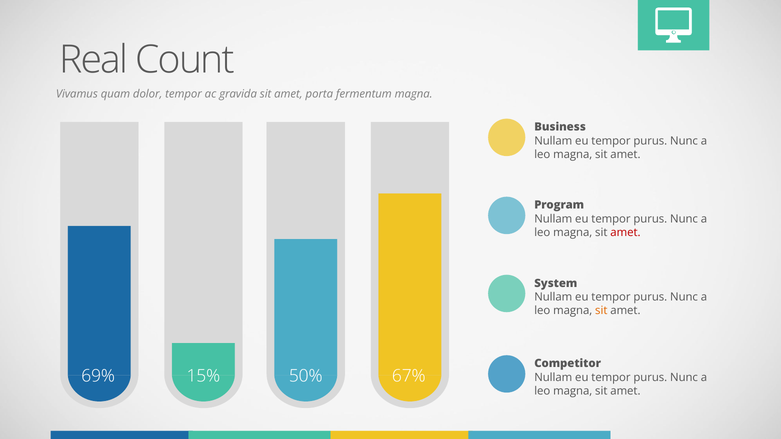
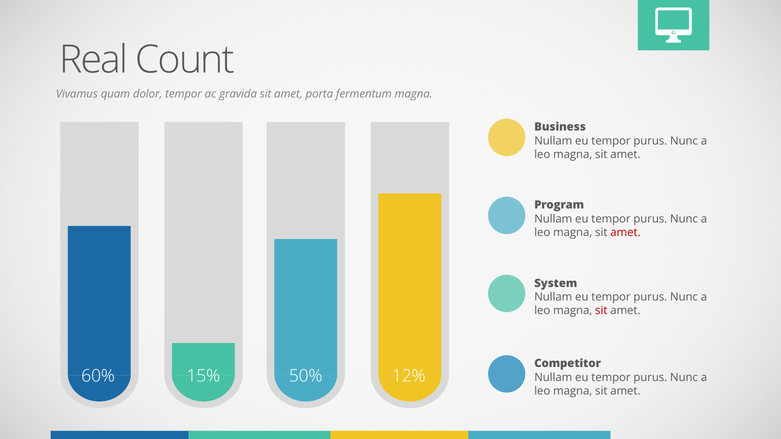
sit colour: orange -> red (601, 311)
69%: 69% -> 60% (98, 376)
67%: 67% -> 12% (409, 376)
